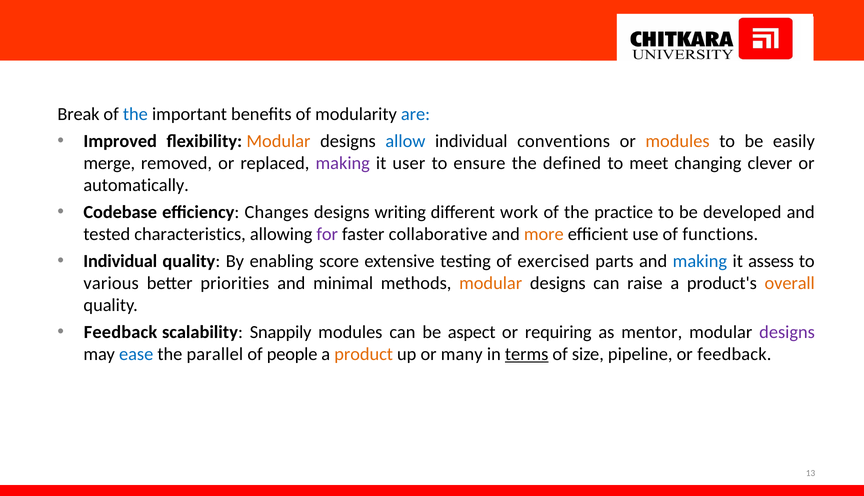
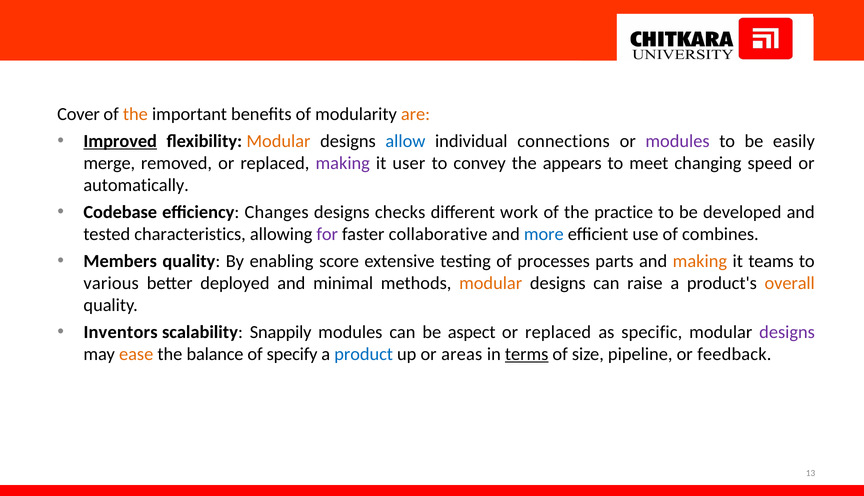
Break: Break -> Cover (79, 114)
the colour: blue -> orange (135, 114)
are colour: blue -> orange (416, 114)
Improved underline: none -> present (120, 141)
conventions: conventions -> connections (564, 141)
modules colour: orange -> purple (678, 141)
ensure: ensure -> convey (480, 163)
defined: defined -> appears (572, 163)
clever: clever -> speed (770, 163)
writing: writing -> checks (400, 212)
more colour: orange -> blue (544, 234)
functions: functions -> combines (720, 234)
Individual: Individual -> Members (120, 261)
exercised: exercised -> processes (554, 261)
making colour: blue -> orange (700, 261)
assess: assess -> teams (771, 261)
priorities: priorities -> deployed (235, 283)
Feedback: Feedback -> Inventors (121, 332)
requiring: requiring -> replaced (558, 332)
mentor: mentor -> specific (652, 332)
ease colour: blue -> orange (136, 354)
parallel: parallel -> balance (215, 354)
people: people -> specify (292, 354)
product colour: orange -> blue (364, 354)
many: many -> areas (462, 354)
